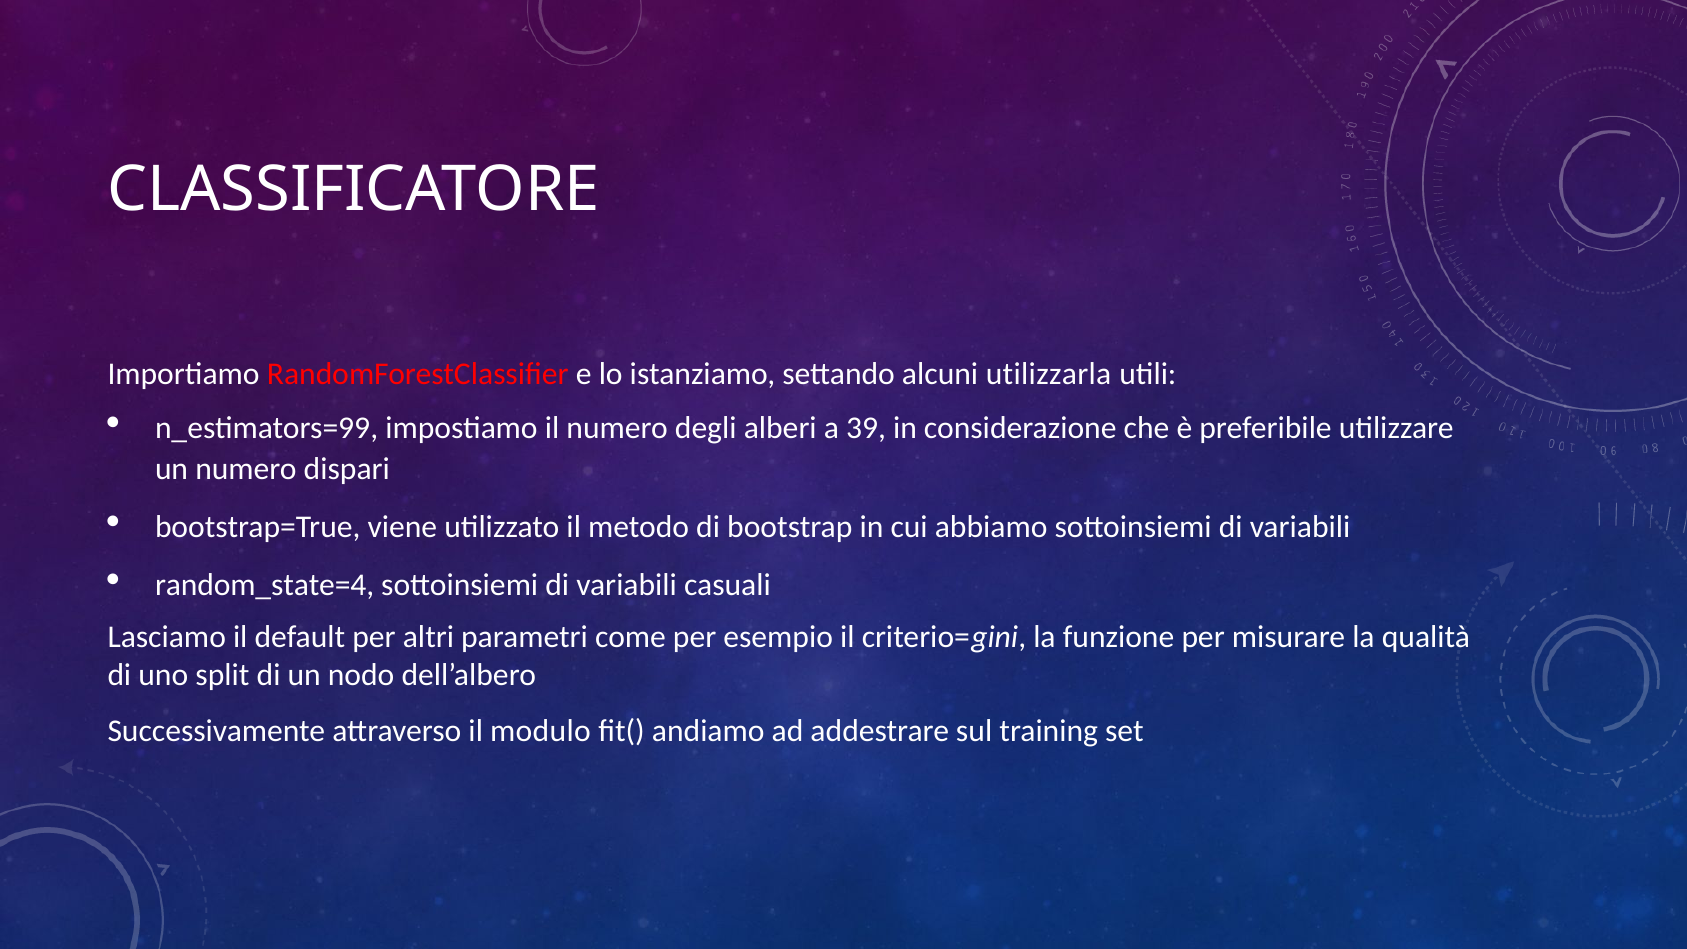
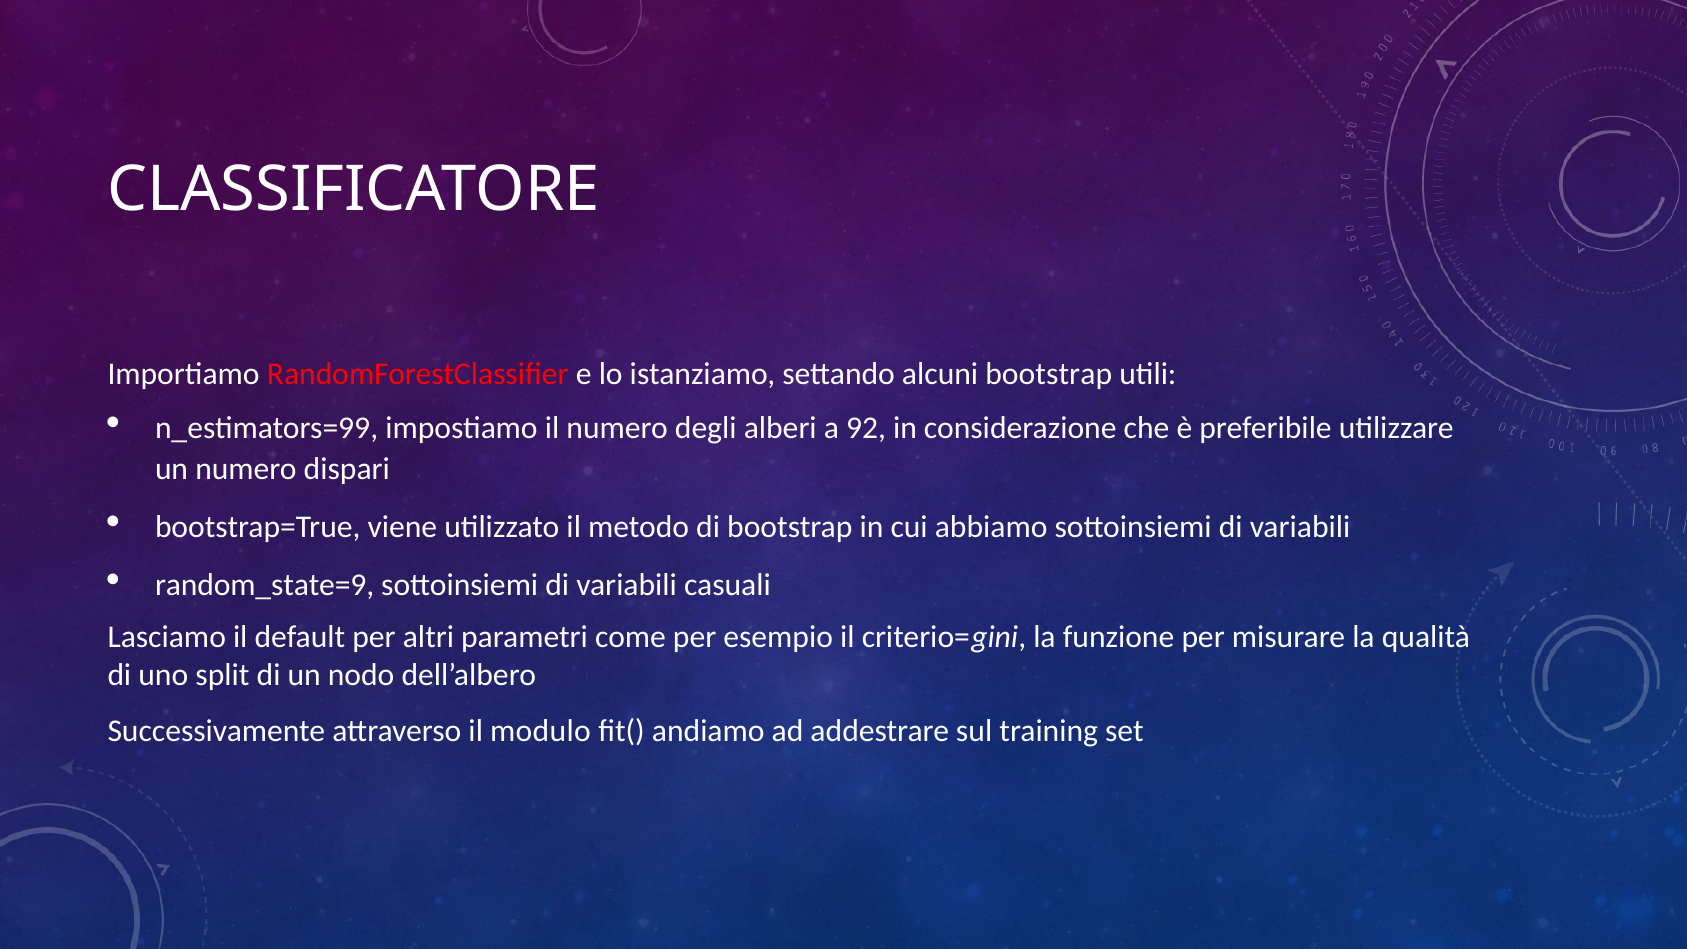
alcuni utilizzarla: utilizzarla -> bootstrap (1049, 374)
39: 39 -> 92 (866, 428)
random_state=4: random_state=4 -> random_state=9 (265, 585)
